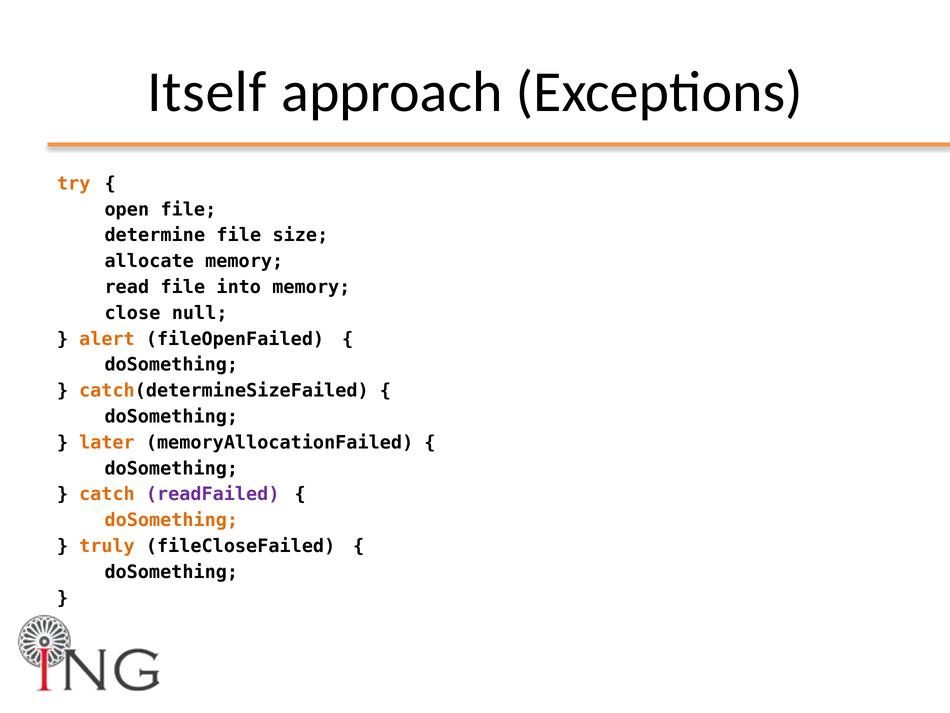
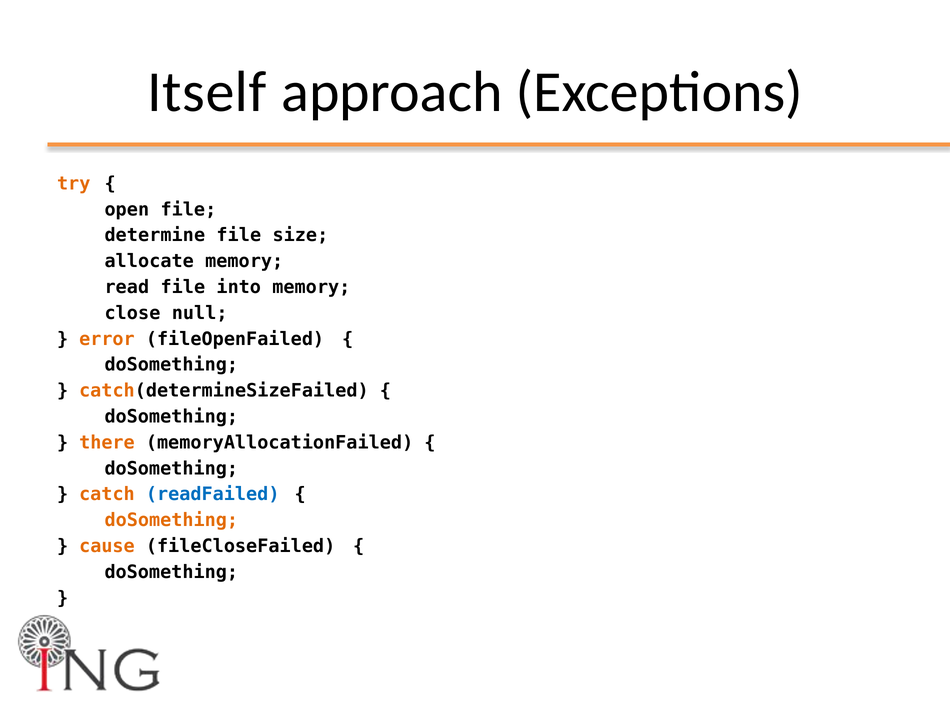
alert: alert -> error (107, 339)
later: later -> there (107, 442)
readFailed colour: purple -> blue (213, 494)
truly: truly -> cause (107, 546)
